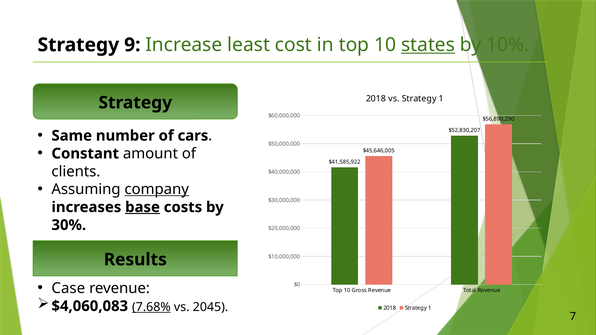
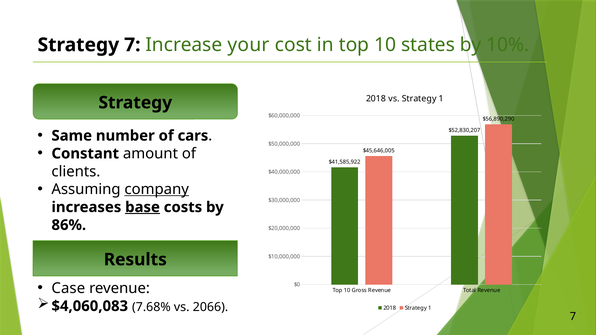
Strategy 9: 9 -> 7 (132, 45)
least: least -> your (249, 45)
states underline: present -> none (428, 45)
30%: 30% -> 86% (69, 225)
7.68% underline: present -> none (151, 307)
2045: 2045 -> 2066 (210, 307)
